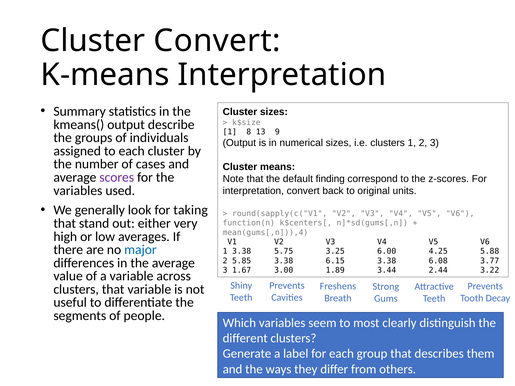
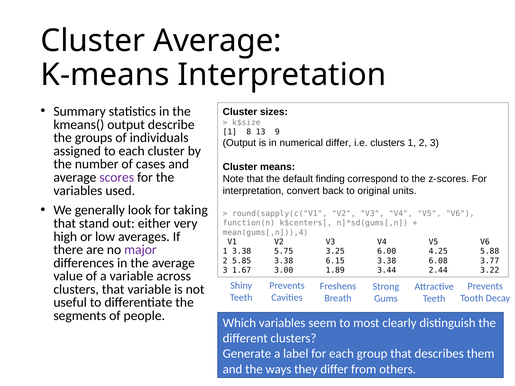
Cluster Convert: Convert -> Average (217, 41)
numerical sizes: sizes -> differ (339, 143)
major colour: blue -> purple (140, 250)
